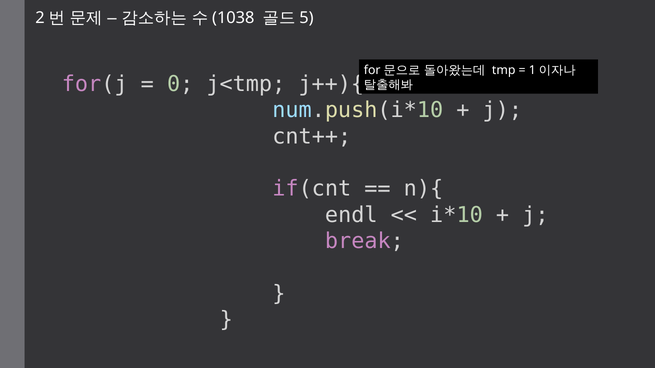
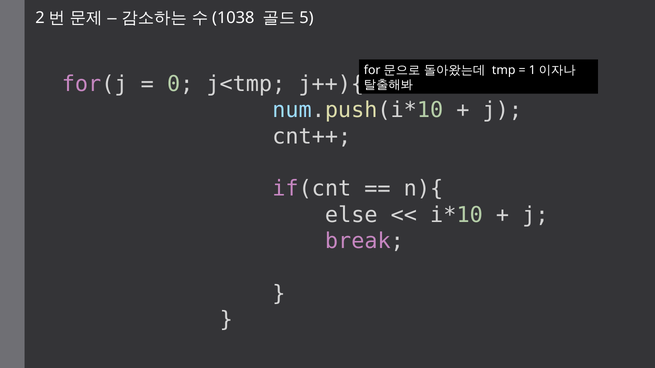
endl: endl -> else (351, 215)
